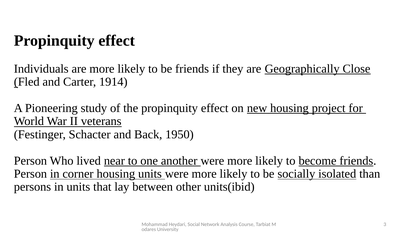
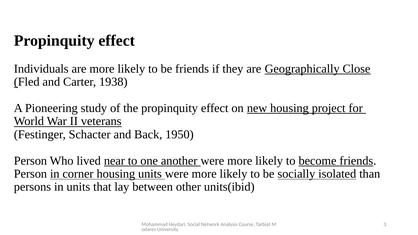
1914: 1914 -> 1938 (113, 82)
